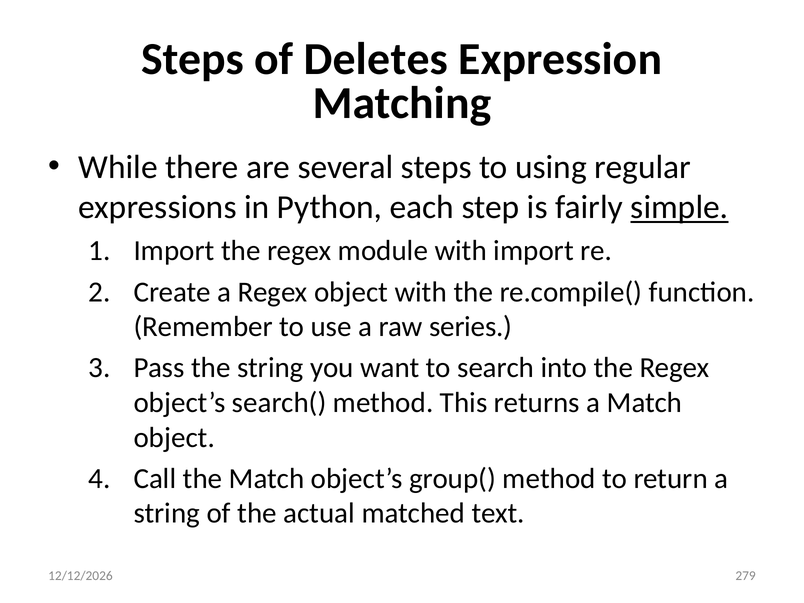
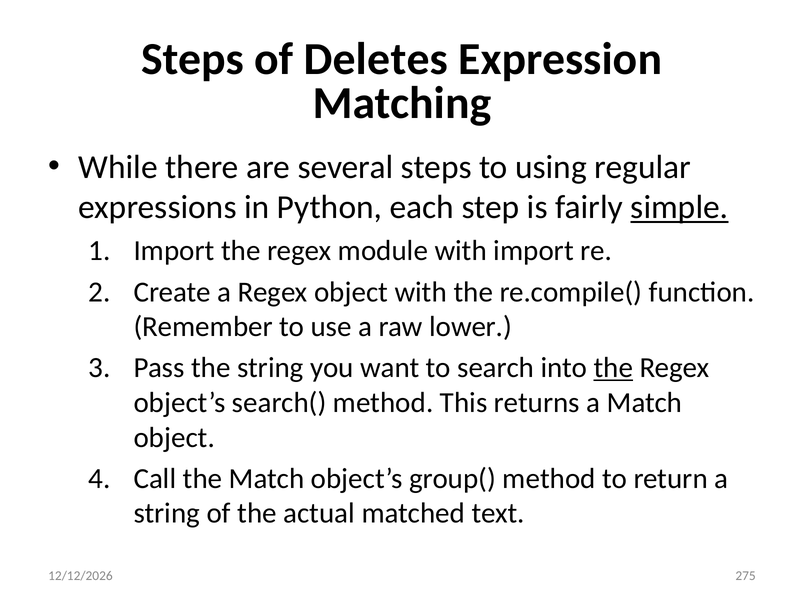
series: series -> lower (471, 327)
the underline: none -> present (613, 368)
279: 279 -> 275 (746, 576)
